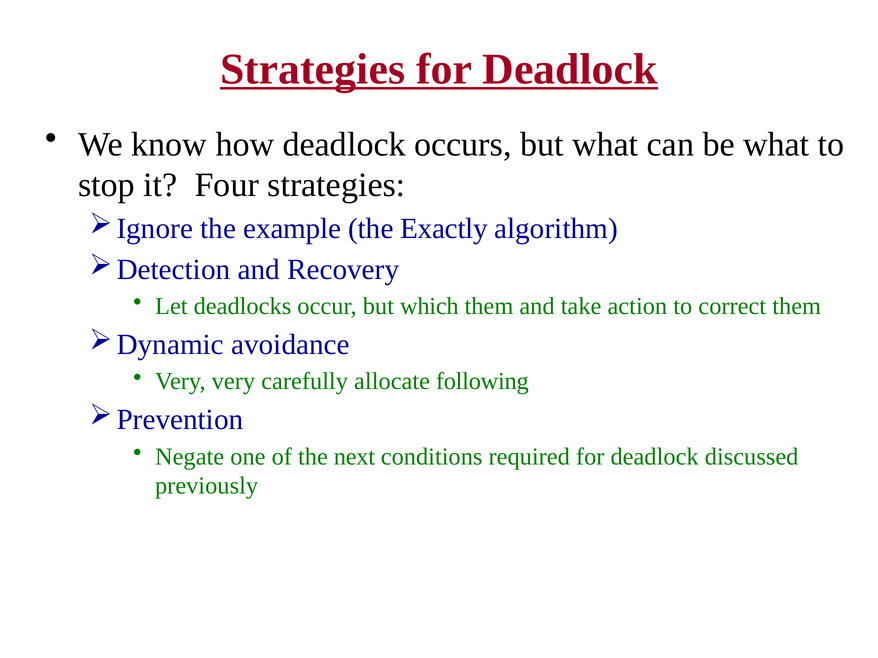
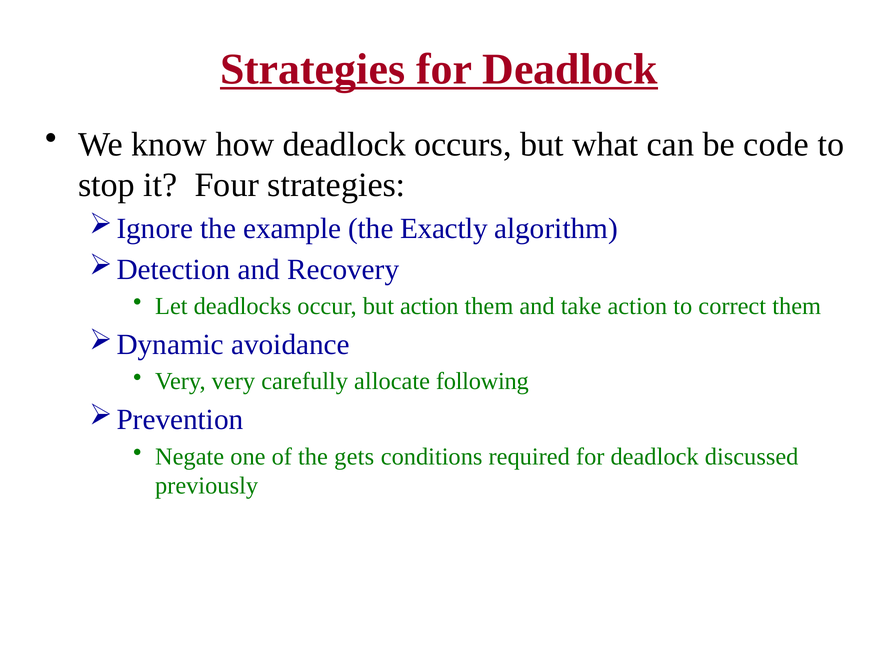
be what: what -> code (776, 144)
but which: which -> action (429, 307)
next: next -> gets (354, 457)
